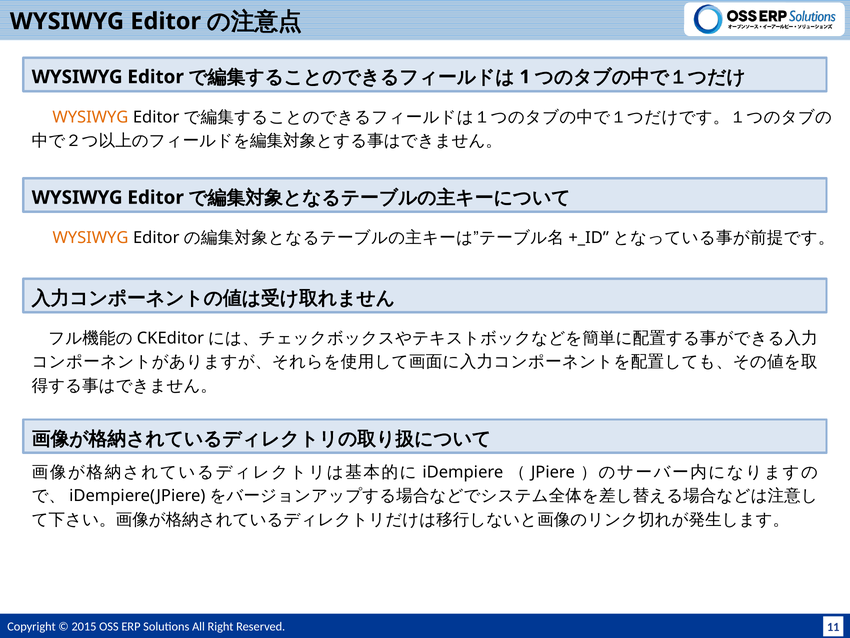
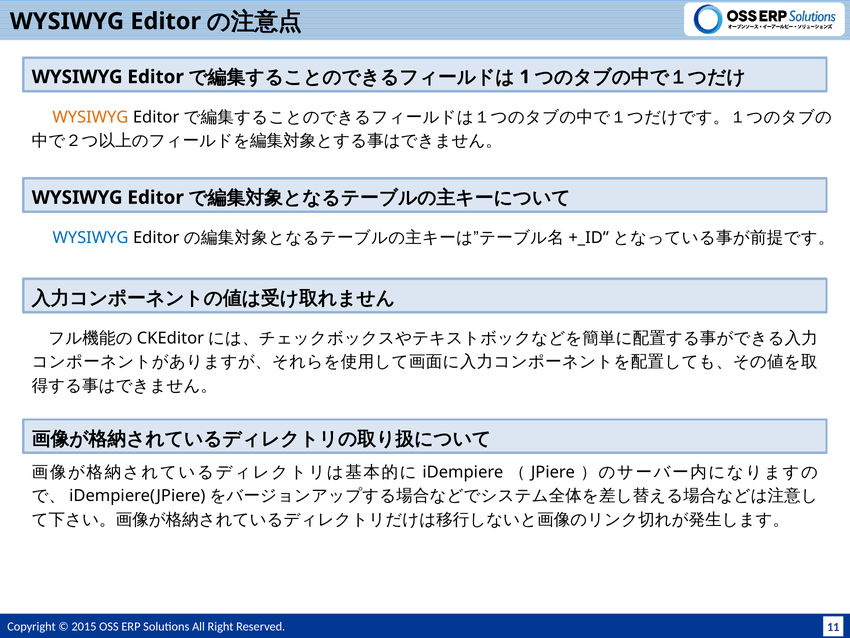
WYSIWYG colour: orange -> blue (90, 238)
